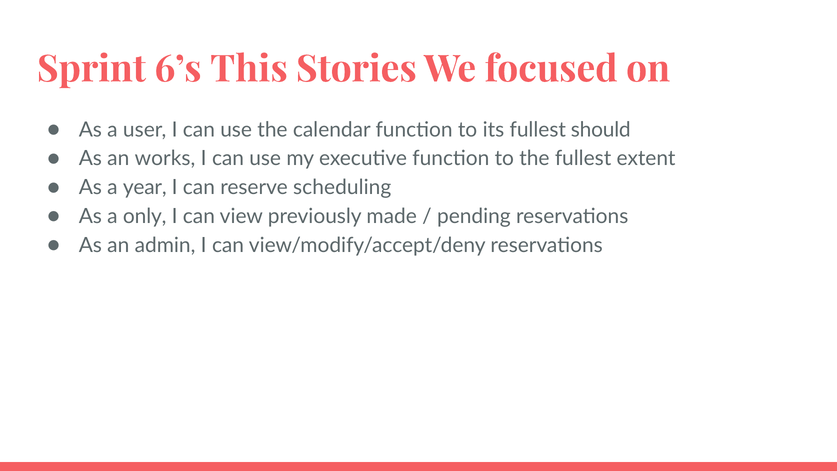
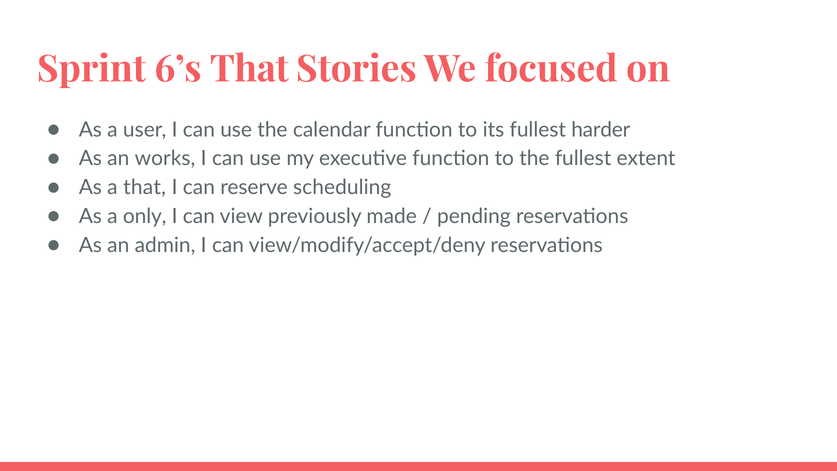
6’s This: This -> That (249, 69)
should: should -> harder (601, 130)
a year: year -> that (145, 187)
